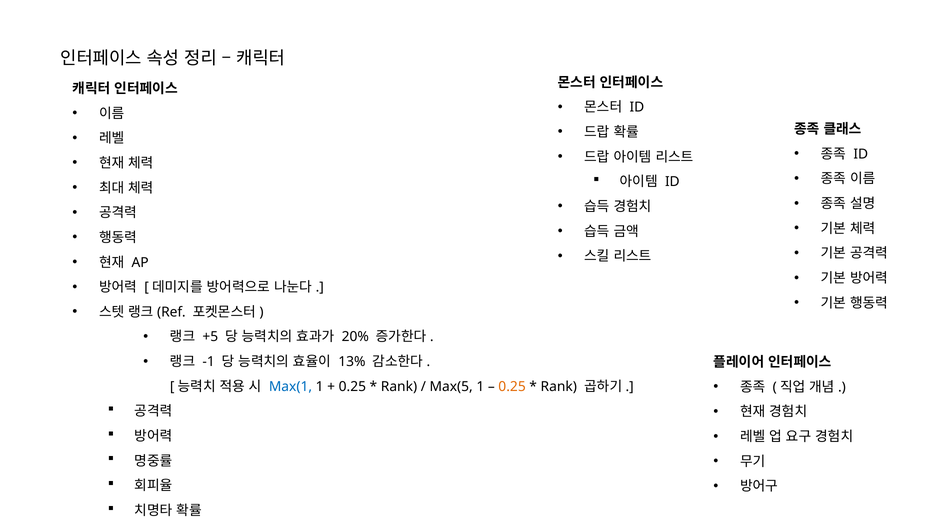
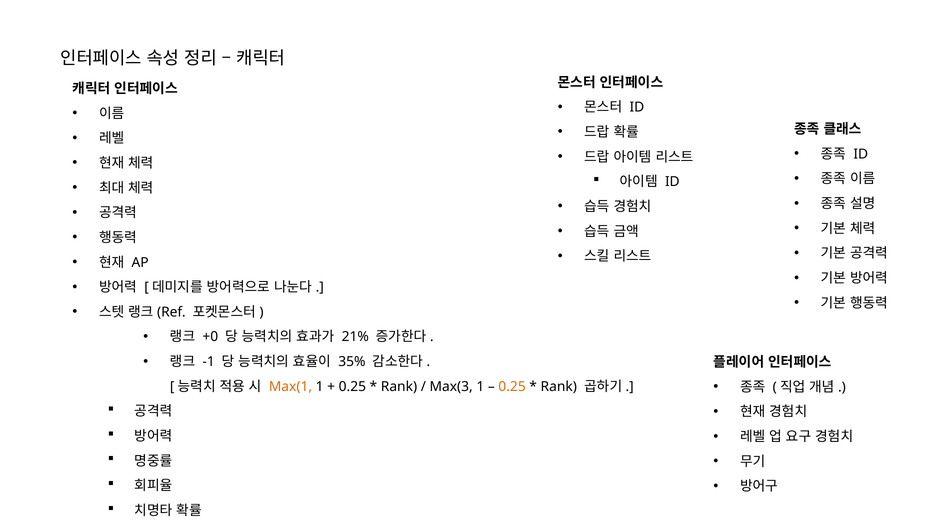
+5: +5 -> +0 (210, 337)
20%: 20% -> 21% (355, 337)
13%: 13% -> 35% (352, 361)
Max(1 colour: blue -> orange (290, 386)
Max(5: Max(5 -> Max(3 (451, 386)
